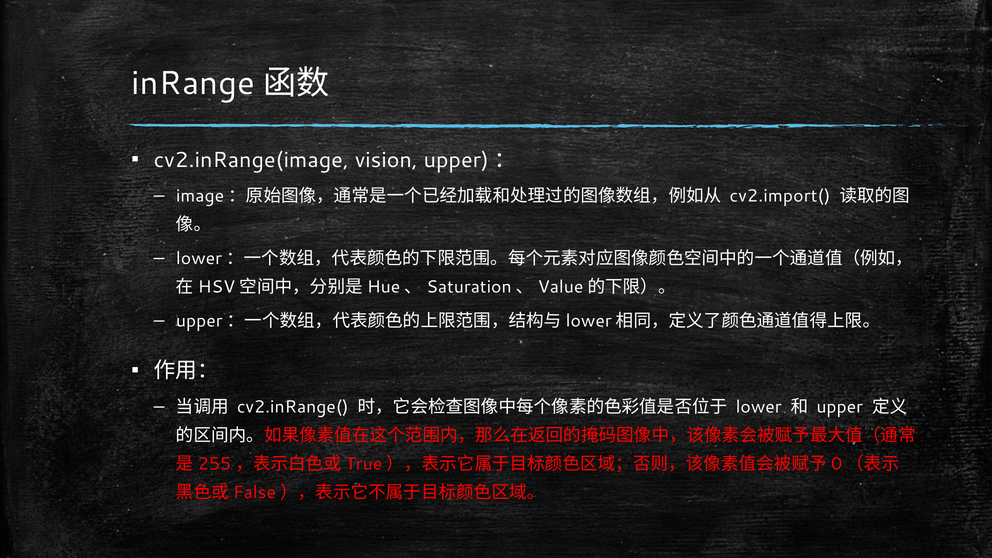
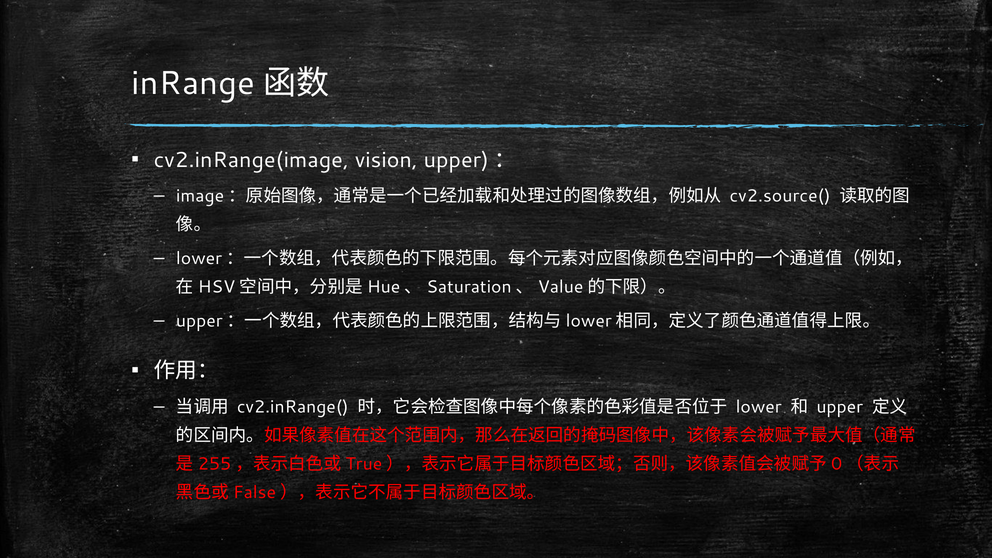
cv2.import(: cv2.import( -> cv2.source( (780, 196)
